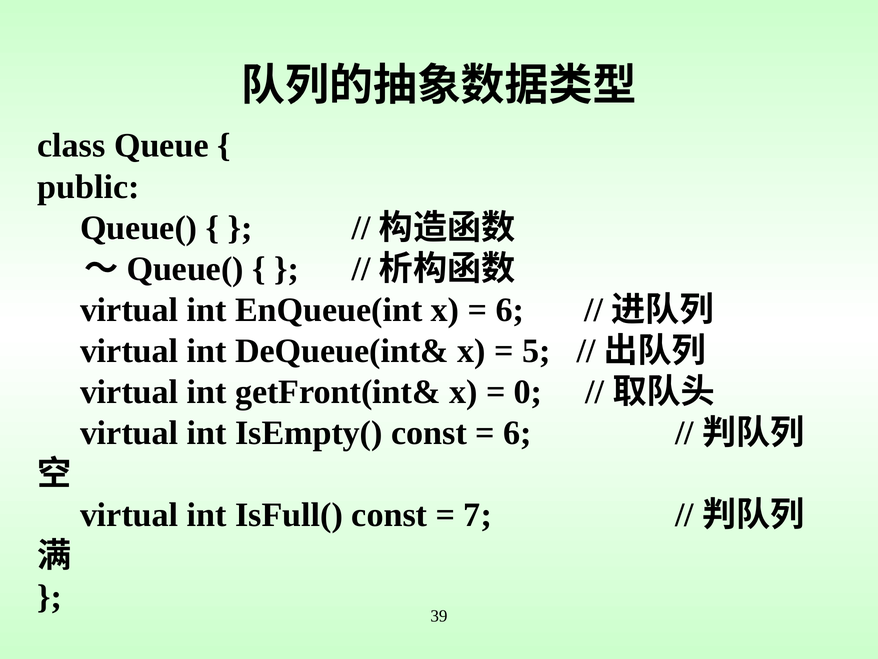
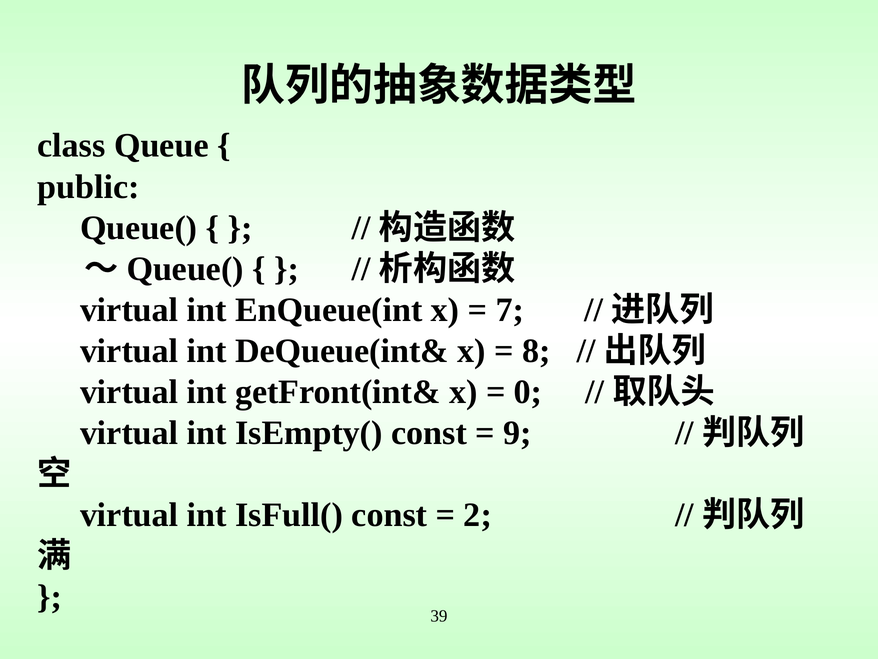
6: 6 -> 7 (510, 310)
5: 5 -> 8 (536, 351)
6: 6 -> 9 (518, 433)
7: 7 -> 2 (478, 515)
